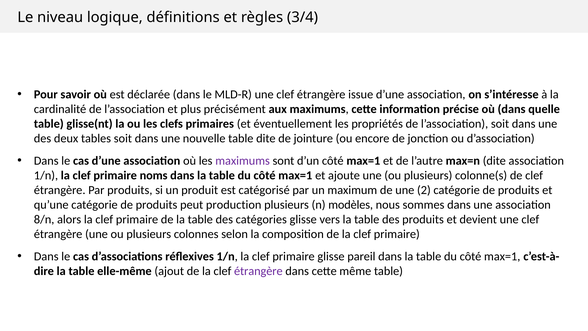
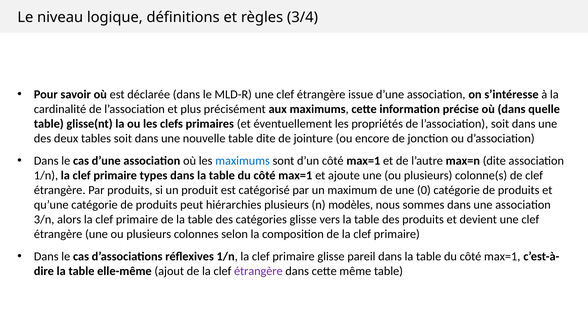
maximums colour: purple -> blue (243, 161)
noms: noms -> types (154, 175)
2: 2 -> 0 (424, 190)
production: production -> hiérarchies (234, 205)
8/n: 8/n -> 3/n (44, 219)
